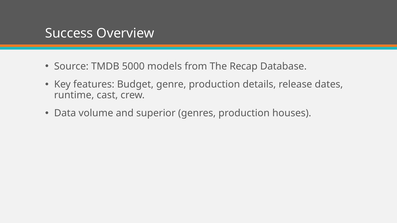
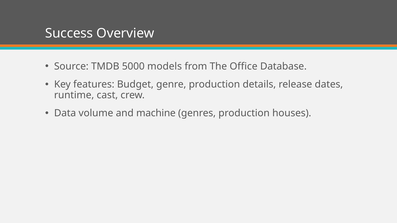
Recap: Recap -> Office (244, 66)
superior: superior -> machine (156, 113)
